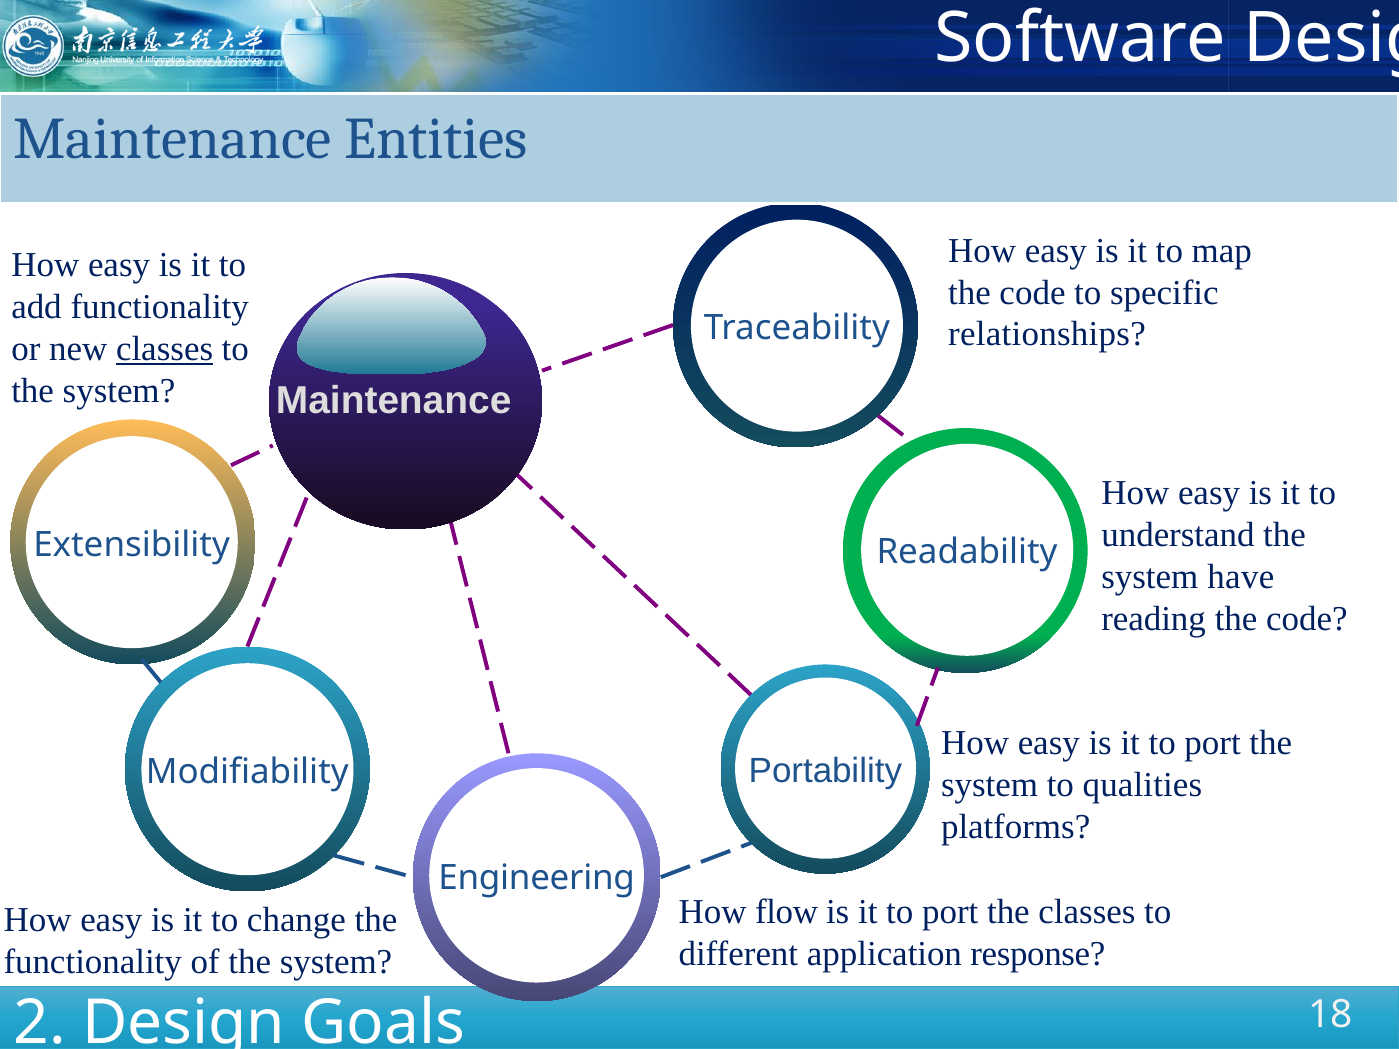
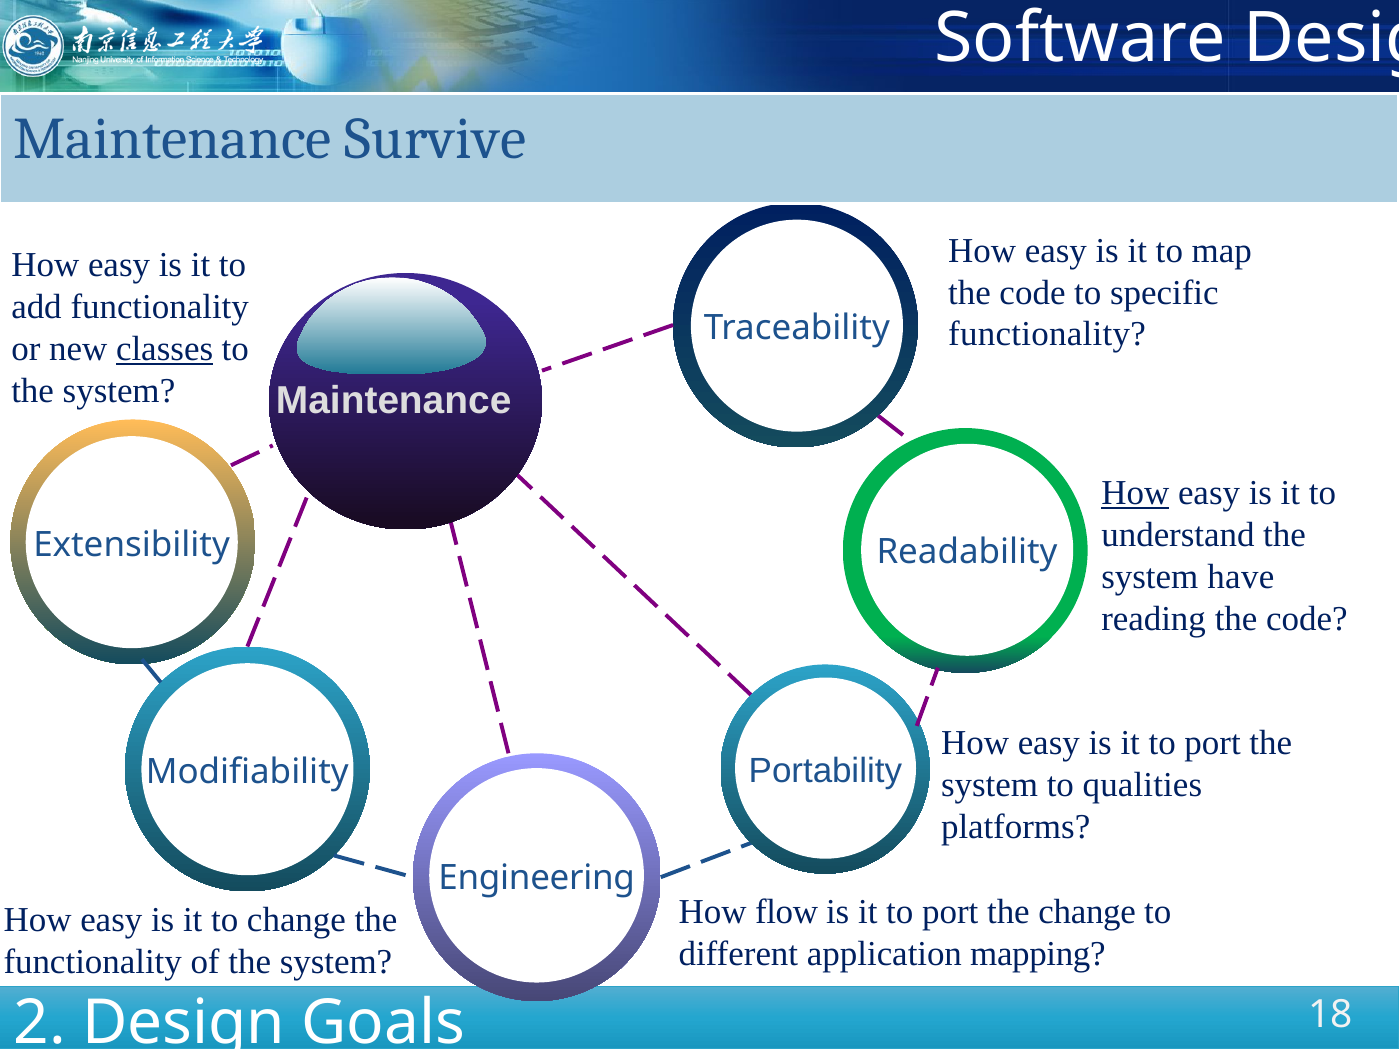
Entities: Entities -> Survive (436, 139)
relationships: relationships -> functionality (1047, 335)
How underline: none -> present (1135, 493)
the classes: classes -> change (1087, 912)
response: response -> mapping (1038, 954)
